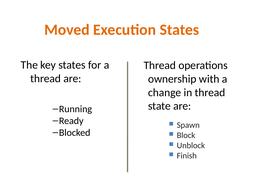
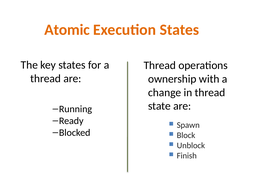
Moved: Moved -> Atomic (67, 30)
